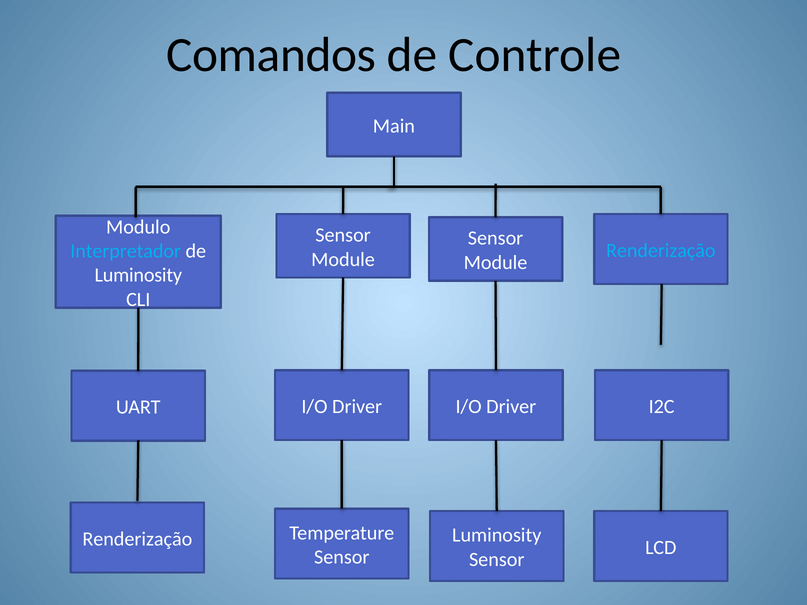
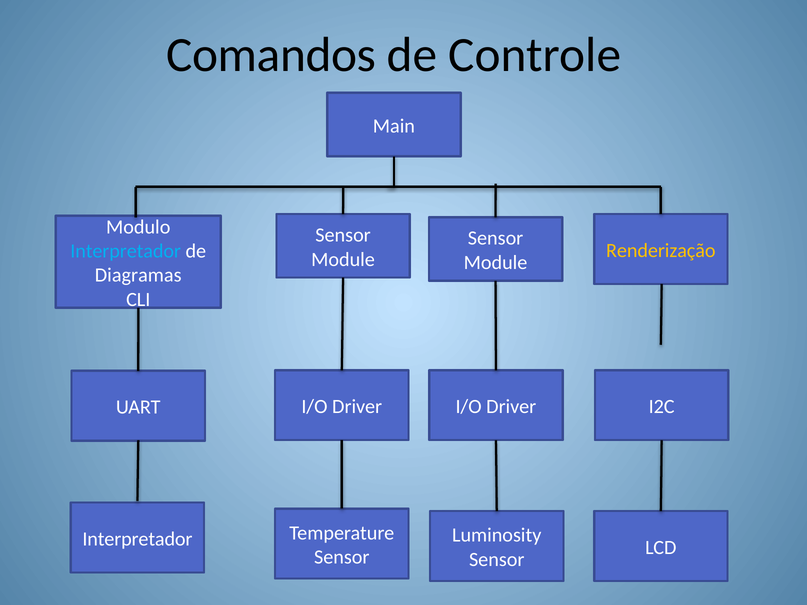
Renderização colour: light blue -> yellow (661, 251)
Luminosity: Luminosity -> Diagramas (138, 275)
Renderização: Renderização -> Interpretador (137, 539)
